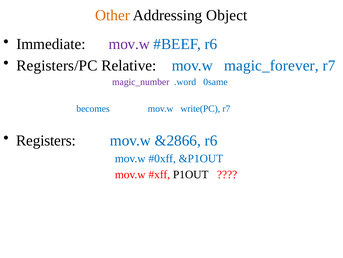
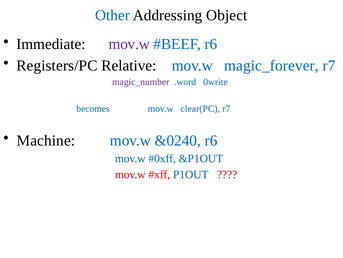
Other colour: orange -> blue (113, 15)
0same: 0same -> 0write (215, 82)
write(PC: write(PC -> clear(PC (200, 108)
Registers: Registers -> Machine (46, 140)
&2866: &2866 -> &0240 (178, 140)
P1OUT colour: black -> blue (191, 174)
